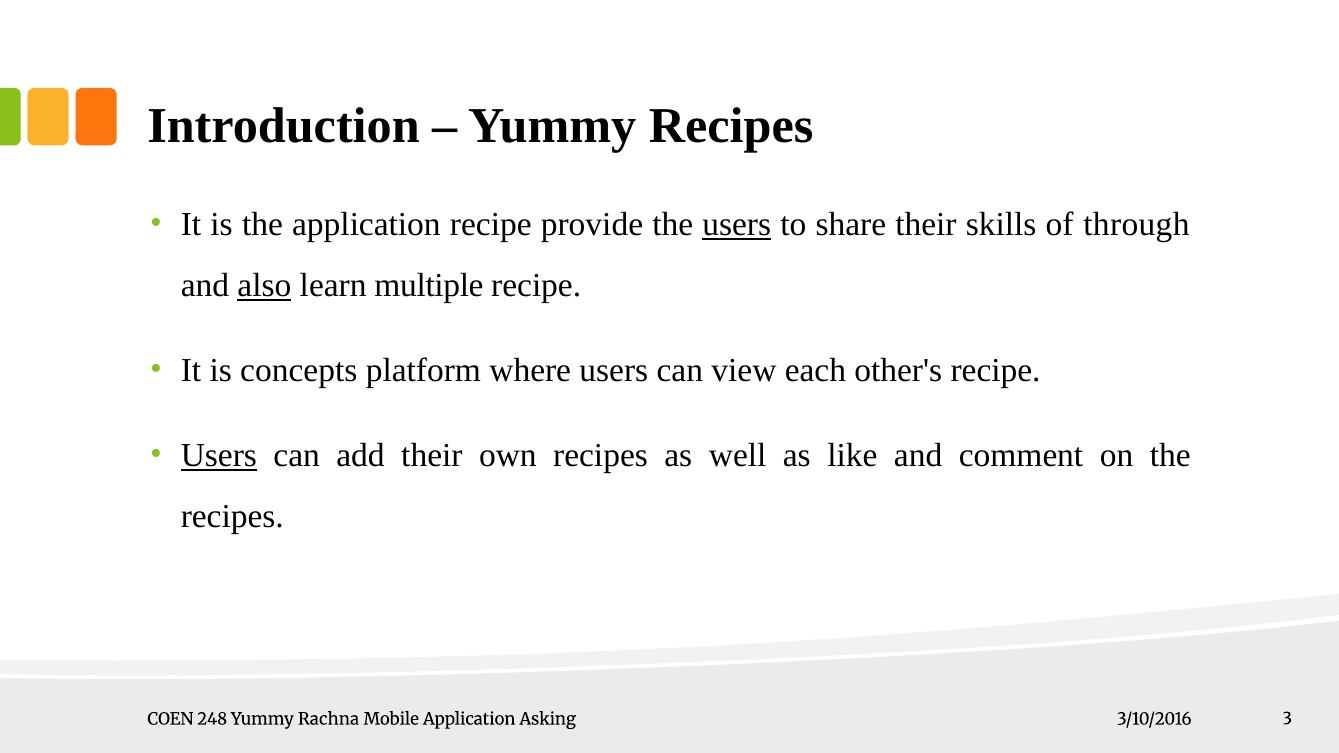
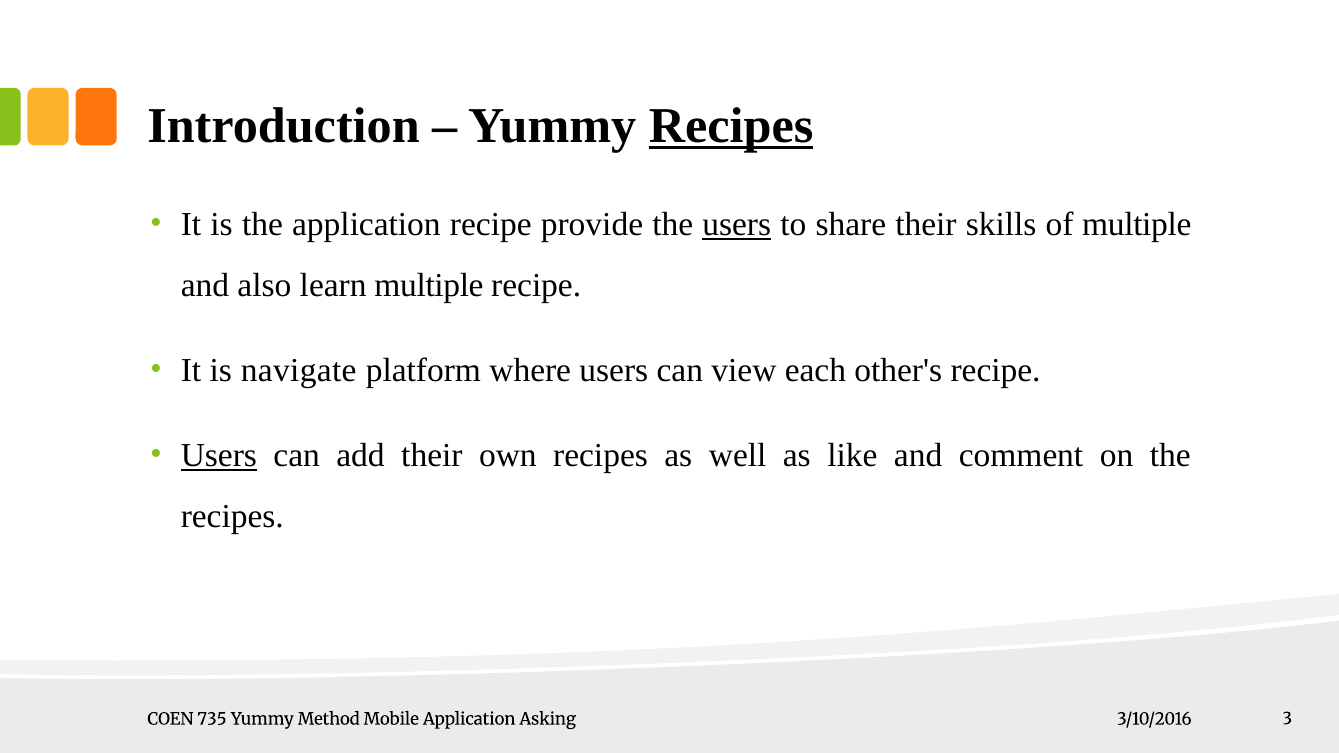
Recipes underline: none -> present (731, 126)
of through: through -> multiple (1137, 225)
also underline: present -> none (264, 285)
concepts: concepts -> navigate (299, 371)
248: 248 -> 735 (212, 719)
Rachna: Rachna -> Method (329, 719)
